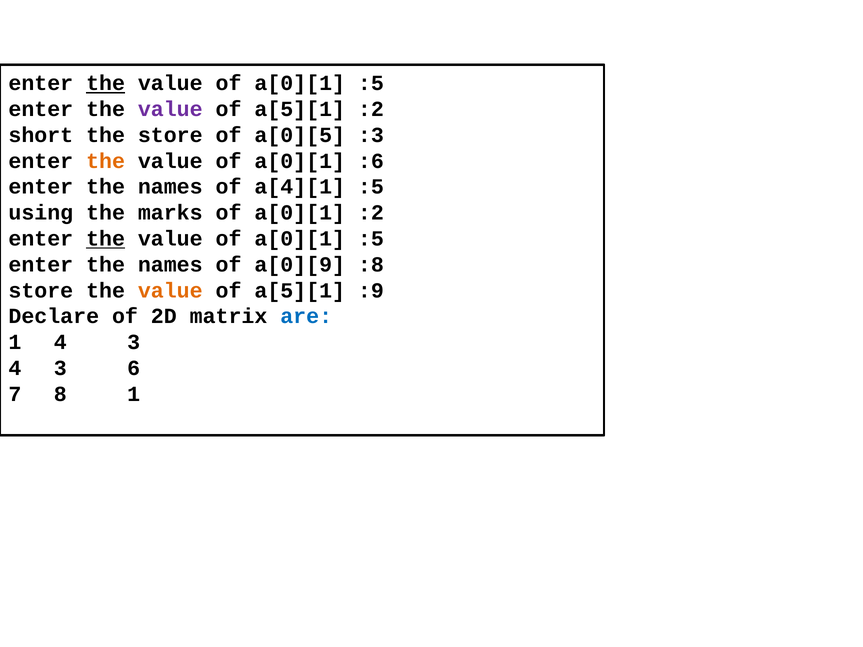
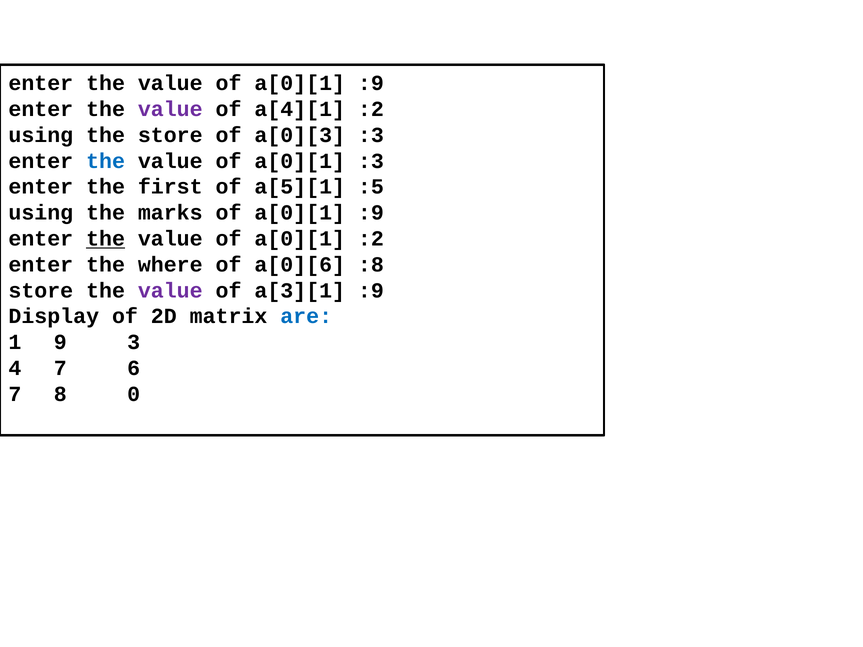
the underline: present -> none (106, 83)
:5: :5 -> :9 (371, 83)
a[5][1: a[5][1 -> a[4][1 (300, 109)
short: short -> using (41, 135)
a[0][5: a[0][5 -> a[0][3 (300, 135)
the colour: orange -> blue (106, 161)
a[0][1 :6: :6 -> :3 (371, 161)
names: names -> first (170, 187)
a[4][1: a[4][1 -> a[5][1 (300, 187)
:2: :2 -> :9 (371, 213)
:5: :5 -> :2 (371, 239)
names: names -> where (170, 265)
a[0][9: a[0][9 -> a[0][6 (300, 265)
value colour: orange -> purple (170, 291)
a[5][1: a[5][1 -> a[3][1 (300, 291)
Declare: Declare -> Display (54, 316)
4: 4 -> 9 (60, 342)
3: 3 -> 7 (60, 368)
8 1: 1 -> 0 (134, 394)
